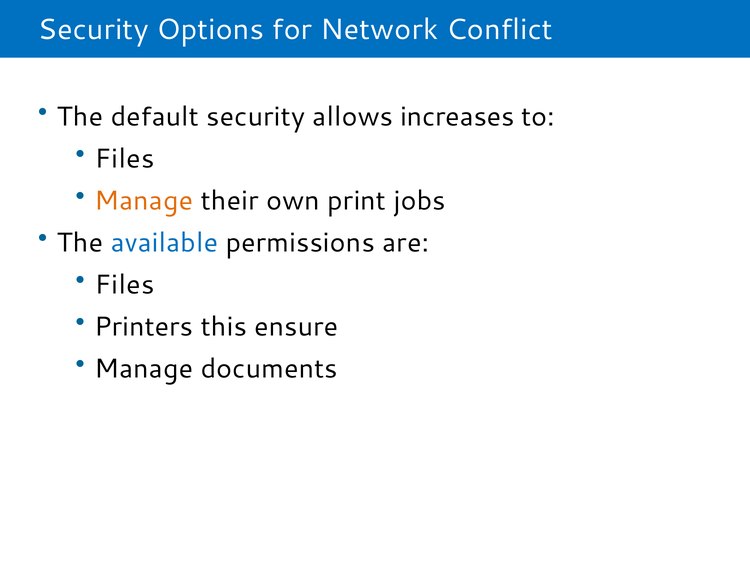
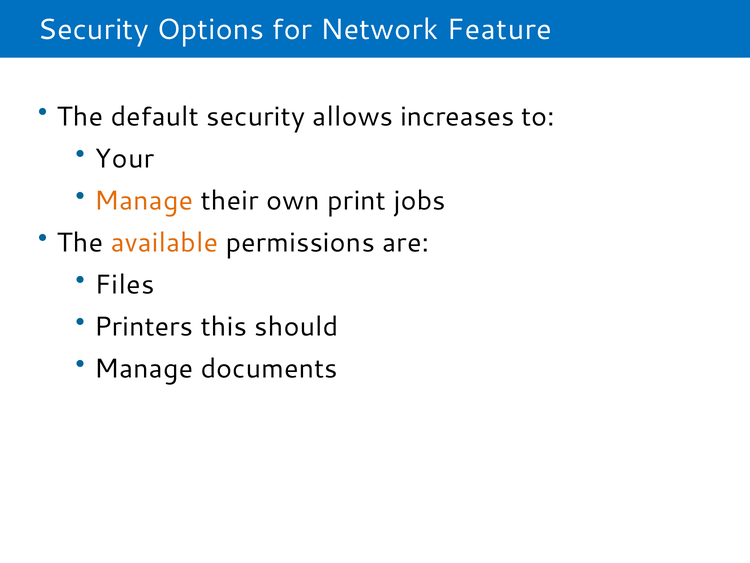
Conflict: Conflict -> Feature (499, 30)
Files: Files -> Your (125, 158)
available colour: blue -> orange (164, 242)
ensure: ensure -> should (296, 326)
